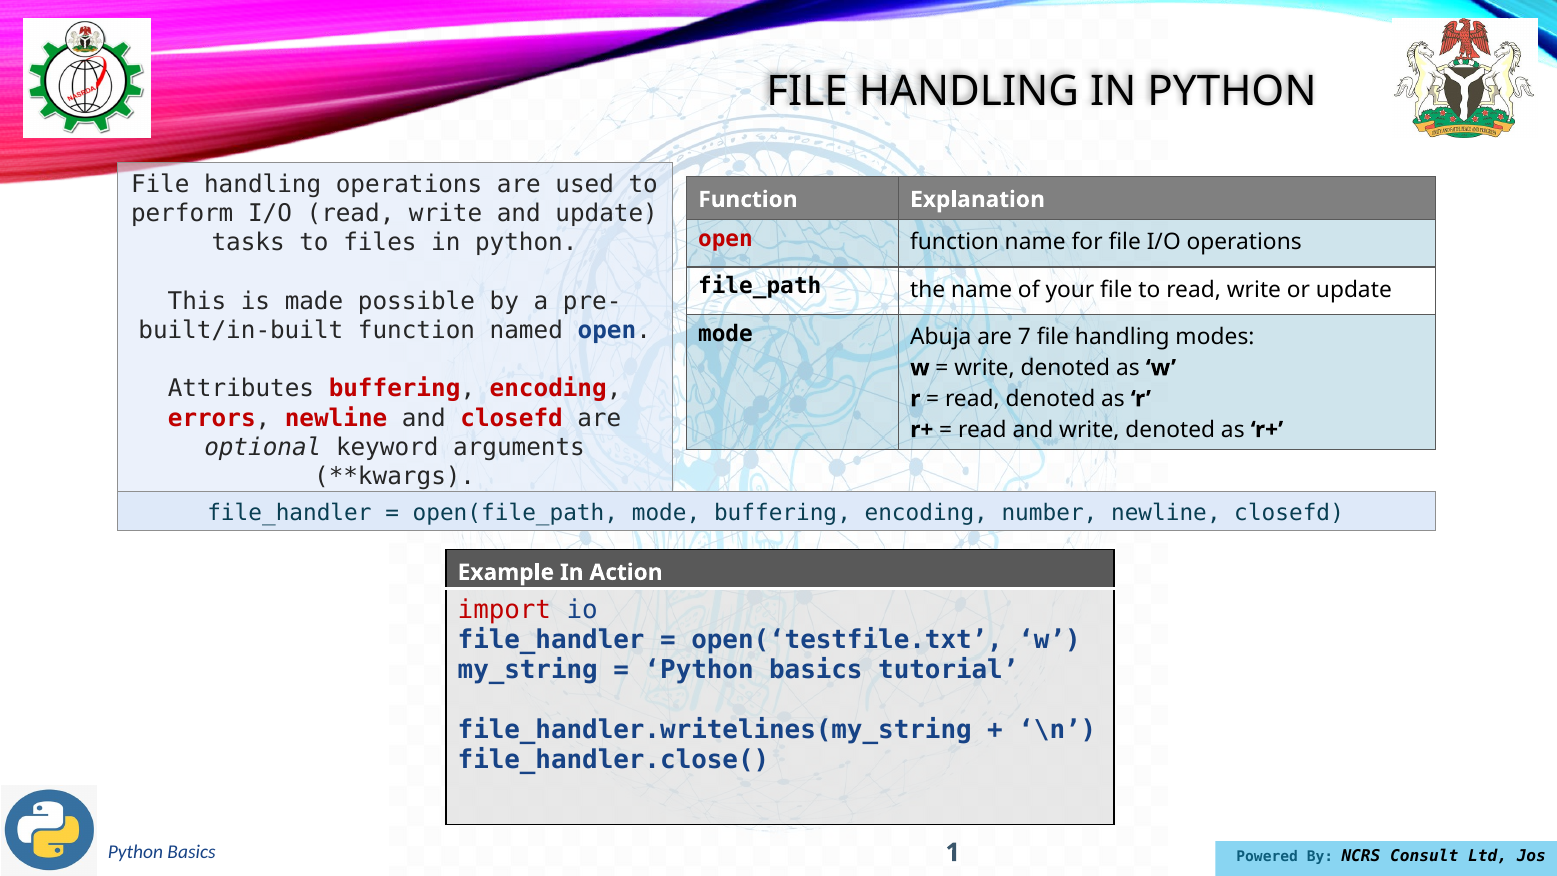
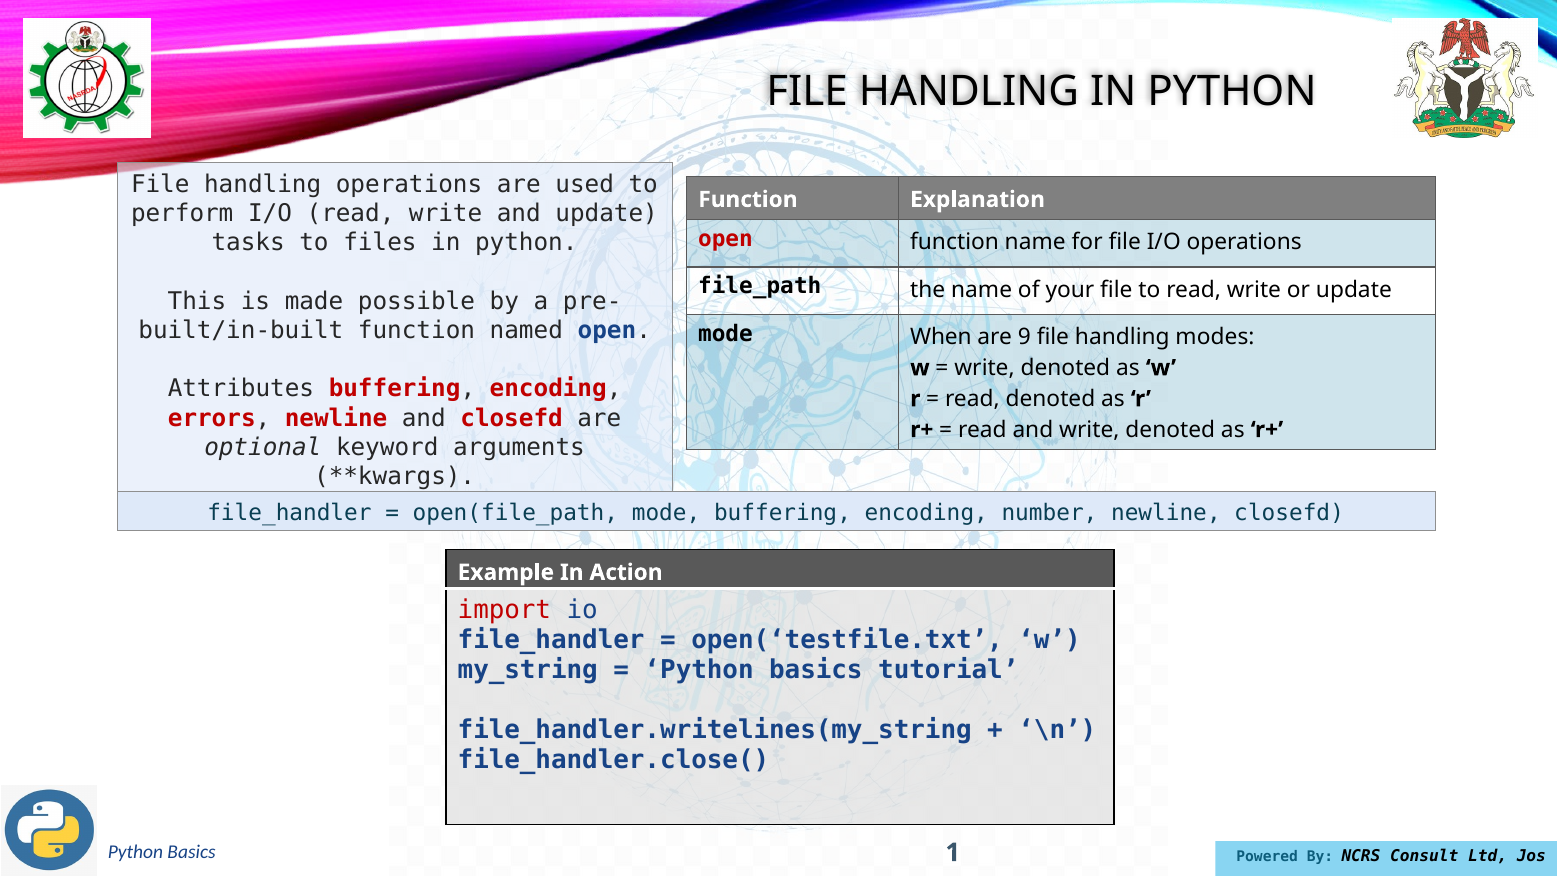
Abuja: Abuja -> When (941, 337)
7: 7 -> 9 (1024, 337)
